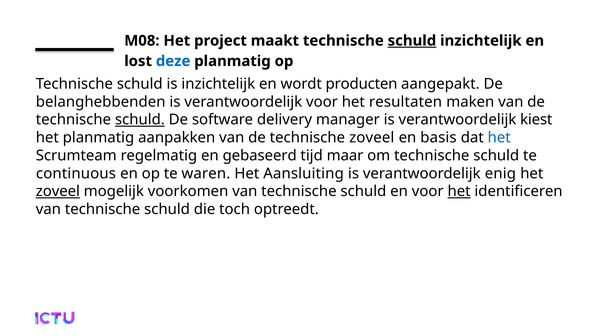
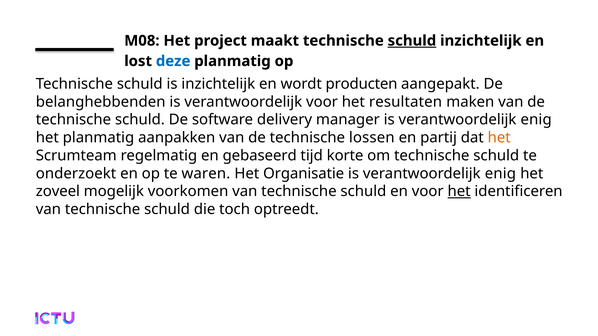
schuld underline: present -> none (140, 120)
manager is verantwoordelijk kiest: kiest -> enig (536, 120)
technische zoveel: zoveel -> lossen (372, 138)
basis: basis -> partij (439, 138)
het colour: blue -> orange (499, 138)
maar: maar -> korte (345, 156)
continuous: continuous -> onderzoekt (76, 174)
Aansluiting: Aansluiting -> Organisatie (304, 174)
zoveel underline: present -> none (58, 192)
